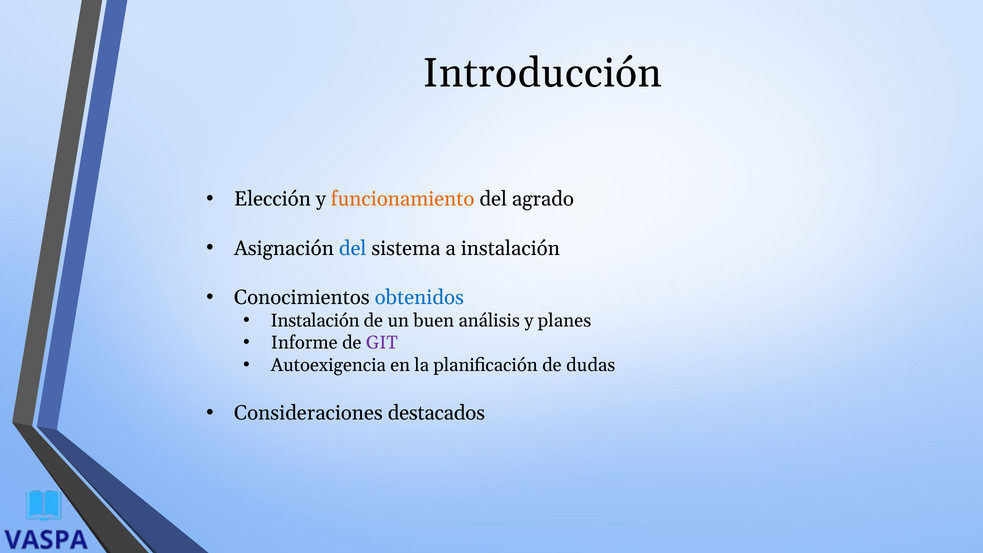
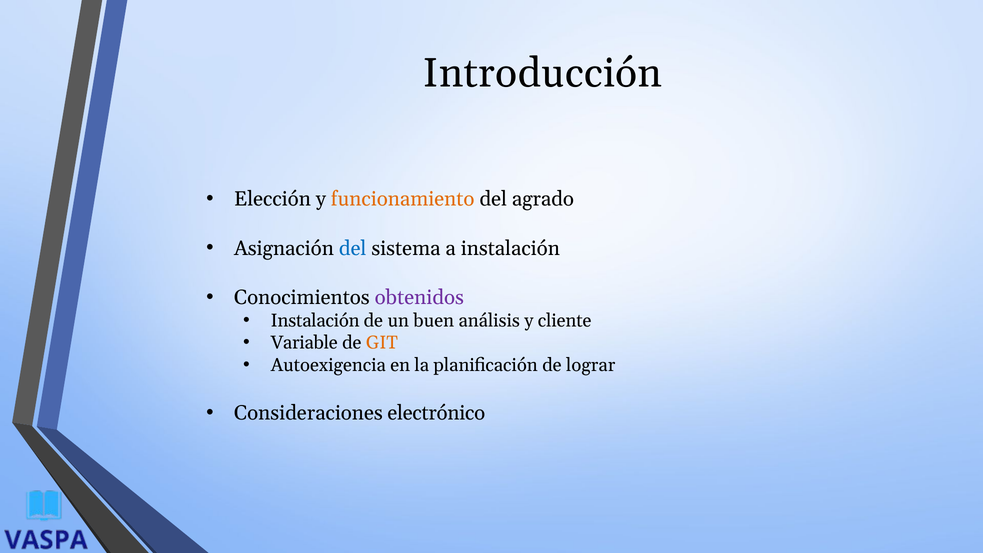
obtenidos colour: blue -> purple (419, 298)
planes: planes -> cliente (565, 321)
Informe: Informe -> Variable (304, 343)
GIT colour: purple -> orange (382, 343)
dudas: dudas -> lograr (591, 365)
destacados: destacados -> electrónico (436, 413)
